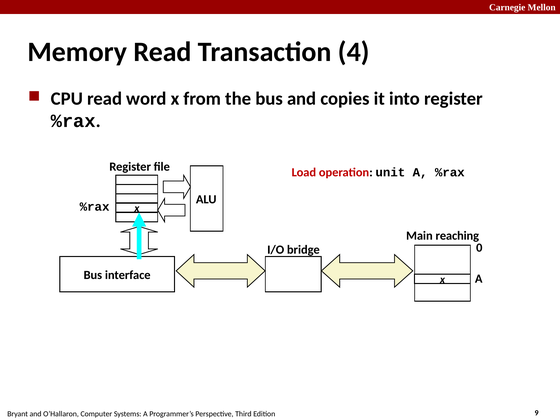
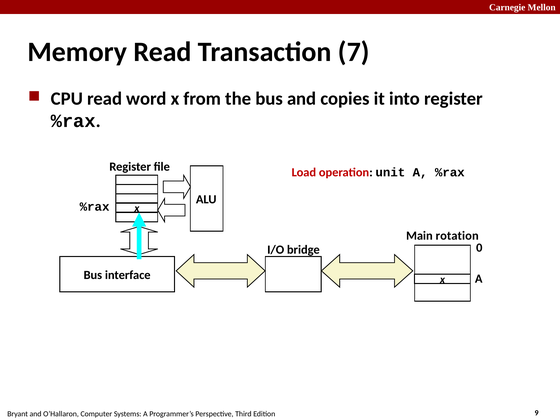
4: 4 -> 7 (354, 52)
reaching: reaching -> rotation (457, 236)
